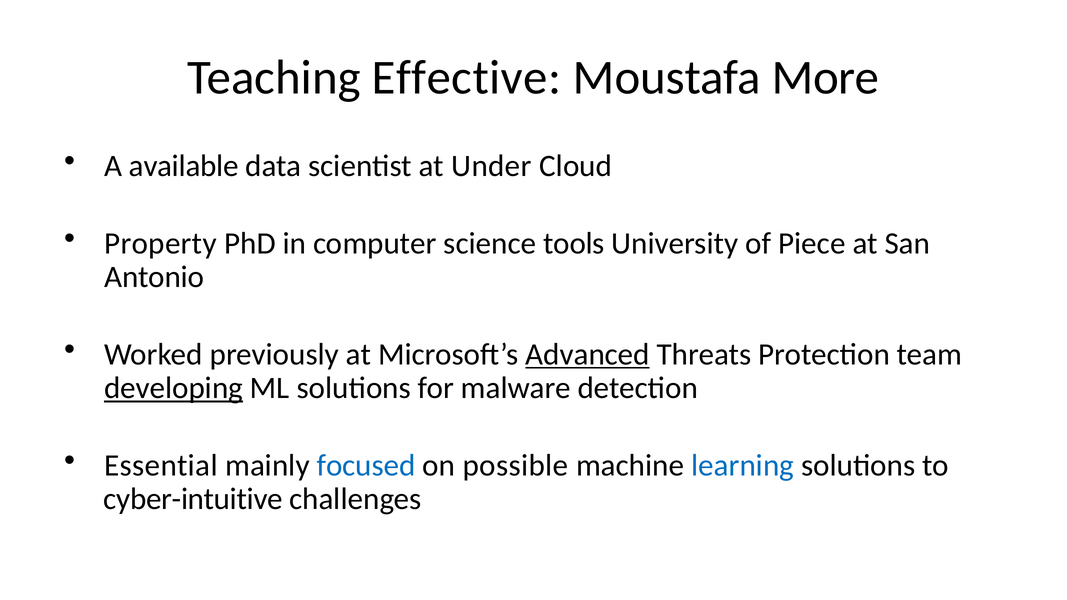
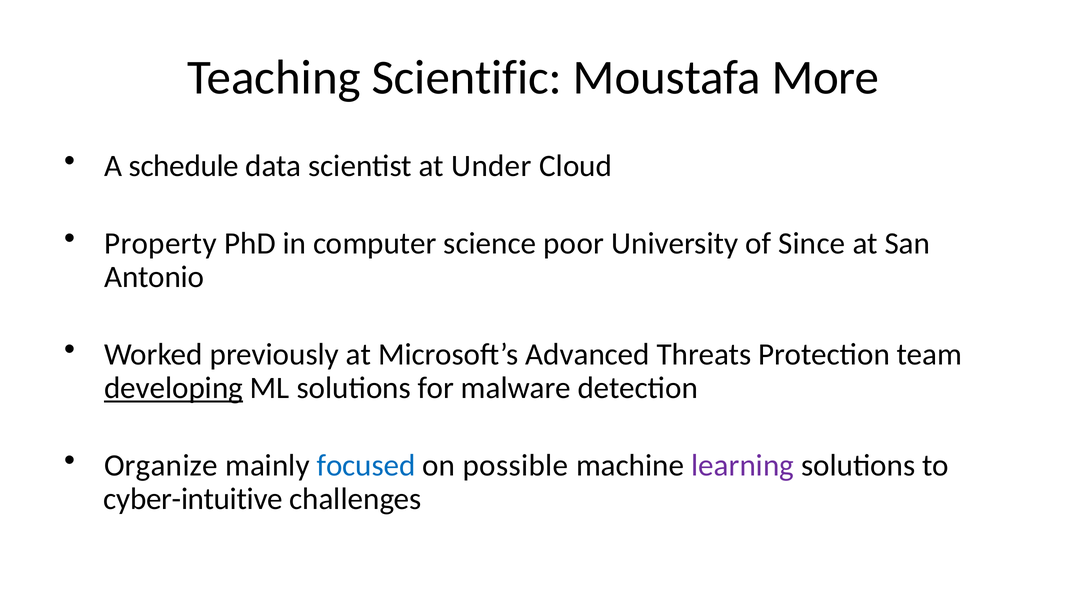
Effective: Effective -> Scientific (467, 77)
available: available -> schedule (184, 166)
tools: tools -> poor (574, 244)
Piece: Piece -> Since (812, 244)
Advanced underline: present -> none (588, 355)
Essential: Essential -> Organize (161, 465)
learning colour: blue -> purple (743, 465)
